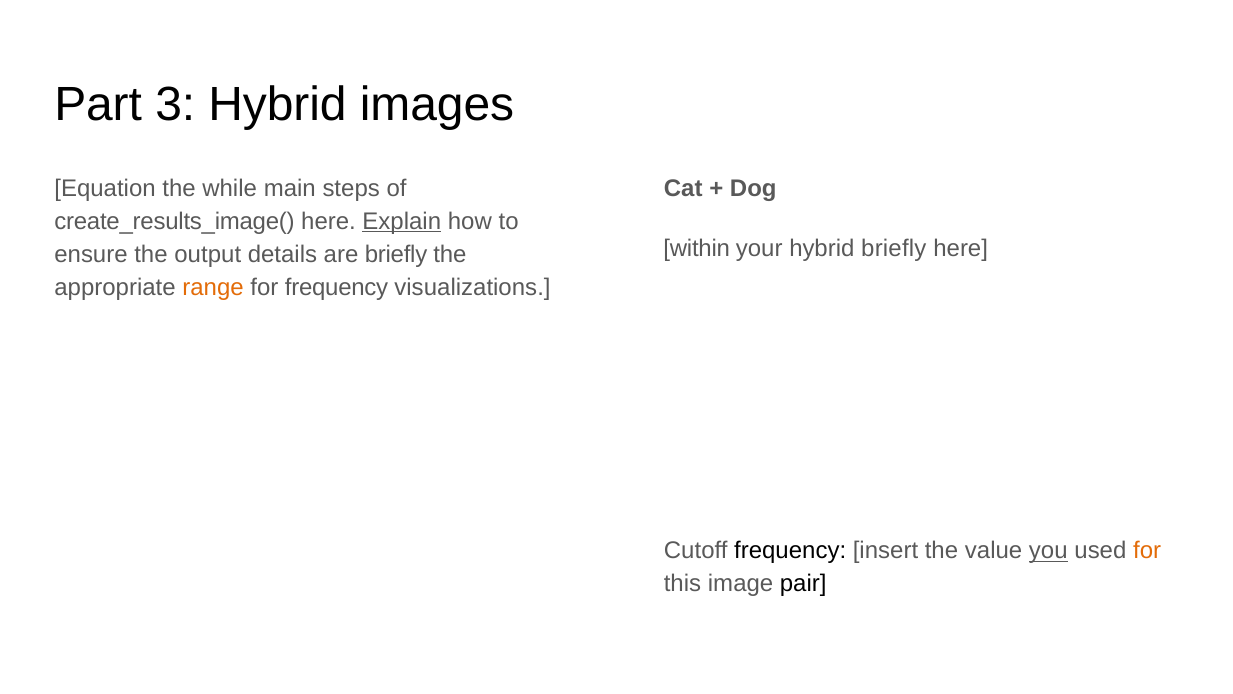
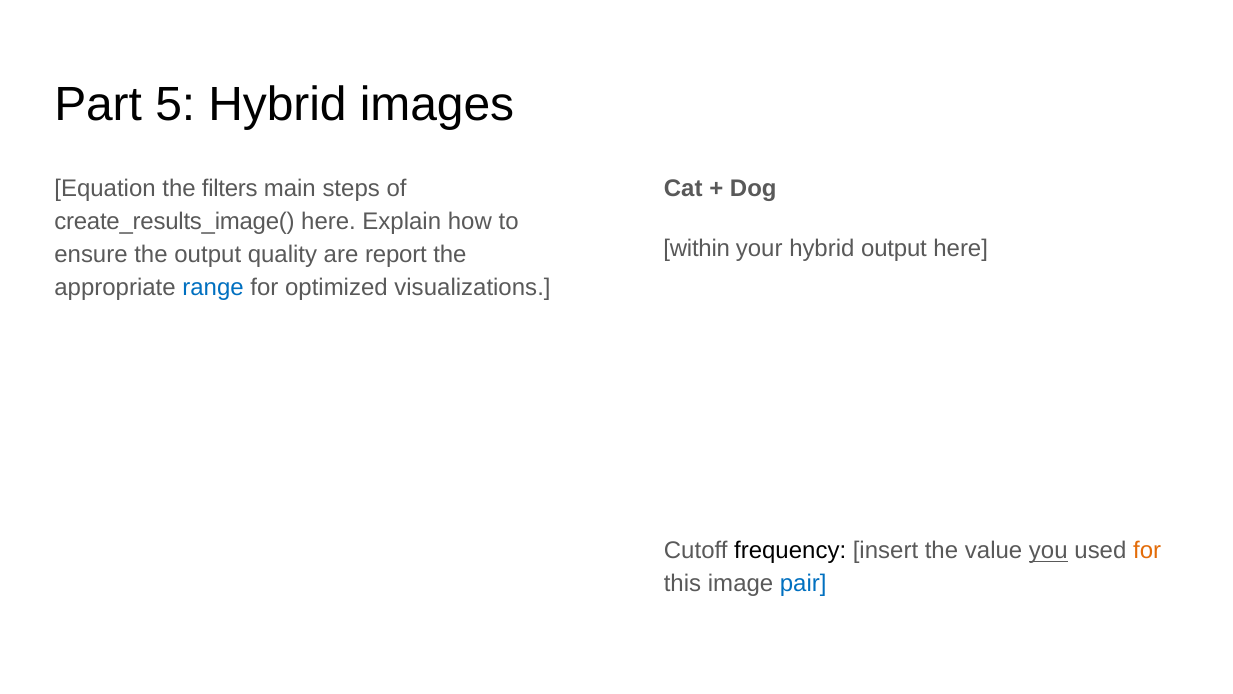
3: 3 -> 5 (175, 104)
while: while -> filters (230, 188)
Explain underline: present -> none (402, 221)
hybrid briefly: briefly -> output (894, 248)
details: details -> quality (282, 254)
are briefly: briefly -> report (396, 254)
range colour: orange -> blue (213, 287)
for frequency: frequency -> optimized (336, 287)
pair colour: black -> blue (803, 584)
